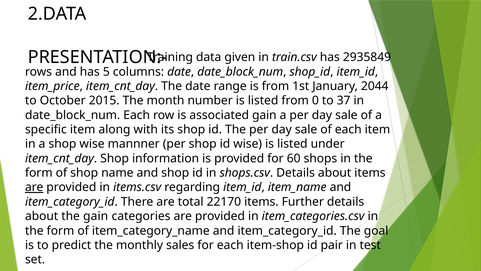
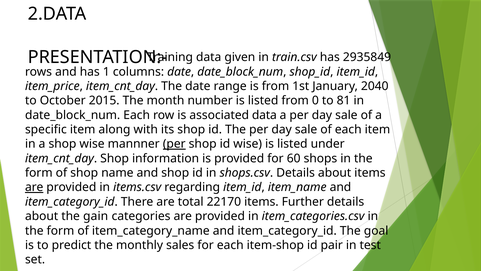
5: 5 -> 1 (106, 72)
2044: 2044 -> 2040 (375, 86)
37: 37 -> 81 (344, 100)
associated gain: gain -> data (264, 115)
per underline: none -> present (174, 144)
